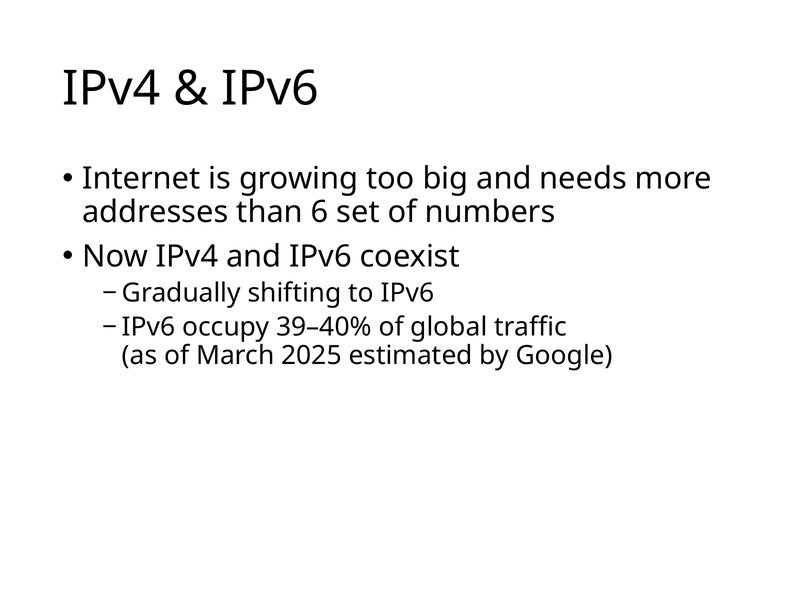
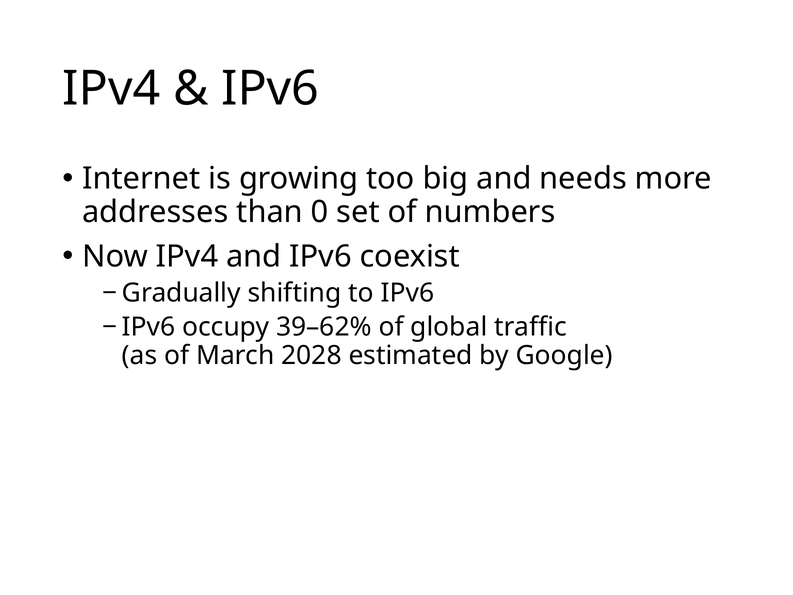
6: 6 -> 0 (320, 212)
39–40%: 39–40% -> 39–62% (324, 327)
2025: 2025 -> 2028 (311, 355)
